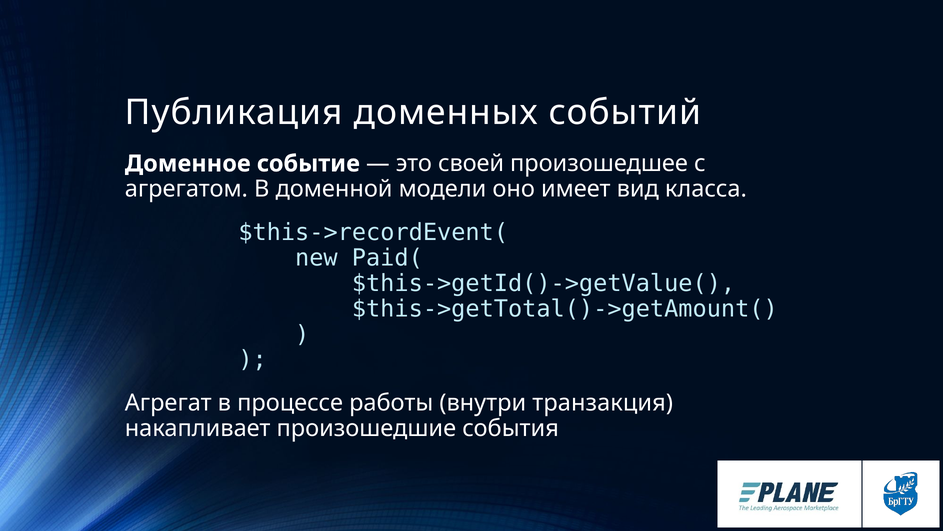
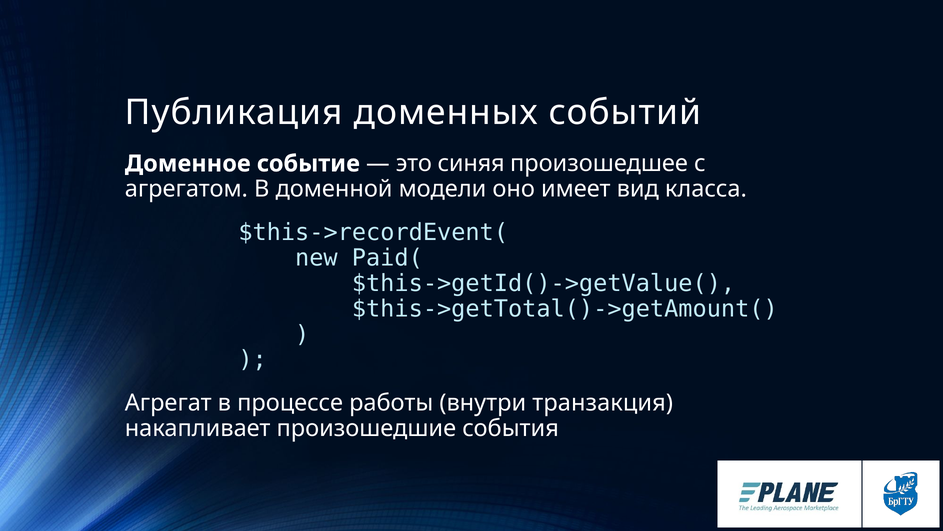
своей: своей -> синяя (471, 164)
